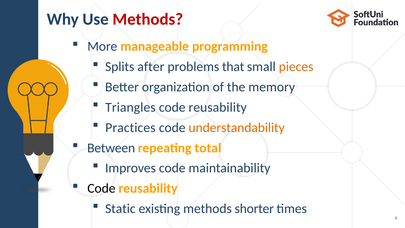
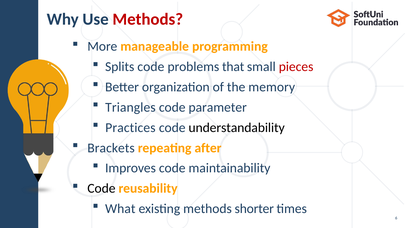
Splits after: after -> code (151, 67)
pieces colour: orange -> red (296, 67)
reusability: reusability -> parameter (218, 107)
understandability colour: orange -> black (237, 128)
Between: Between -> Brackets (111, 148)
total: total -> after (208, 148)
Static: Static -> What (120, 209)
